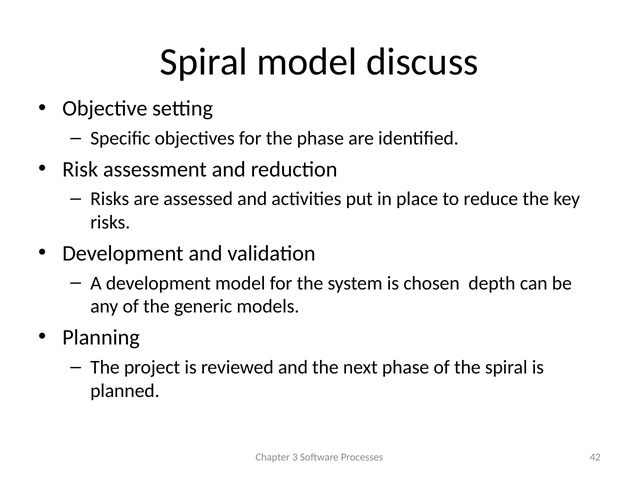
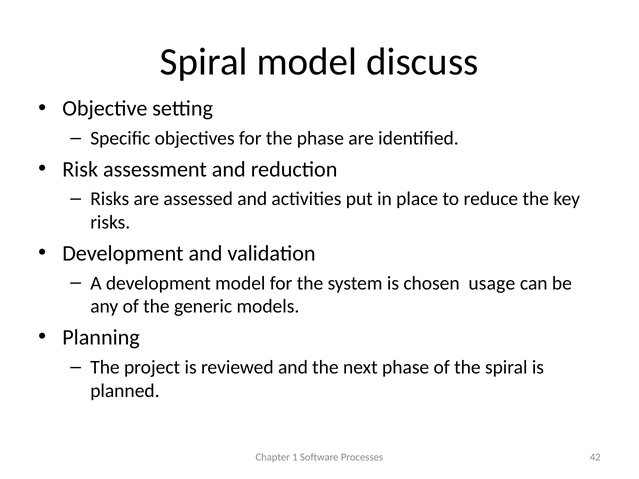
depth: depth -> usage (492, 283)
3: 3 -> 1 (295, 458)
